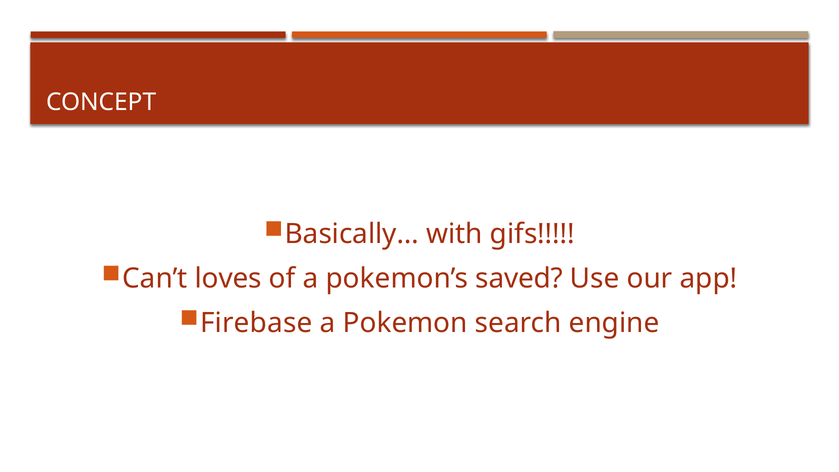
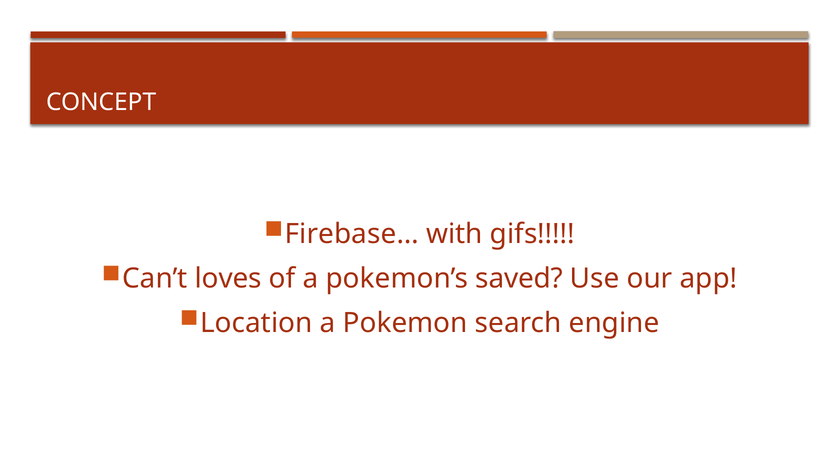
Basically…: Basically… -> Firebase… (352, 234)
Firebase: Firebase -> Location (256, 323)
